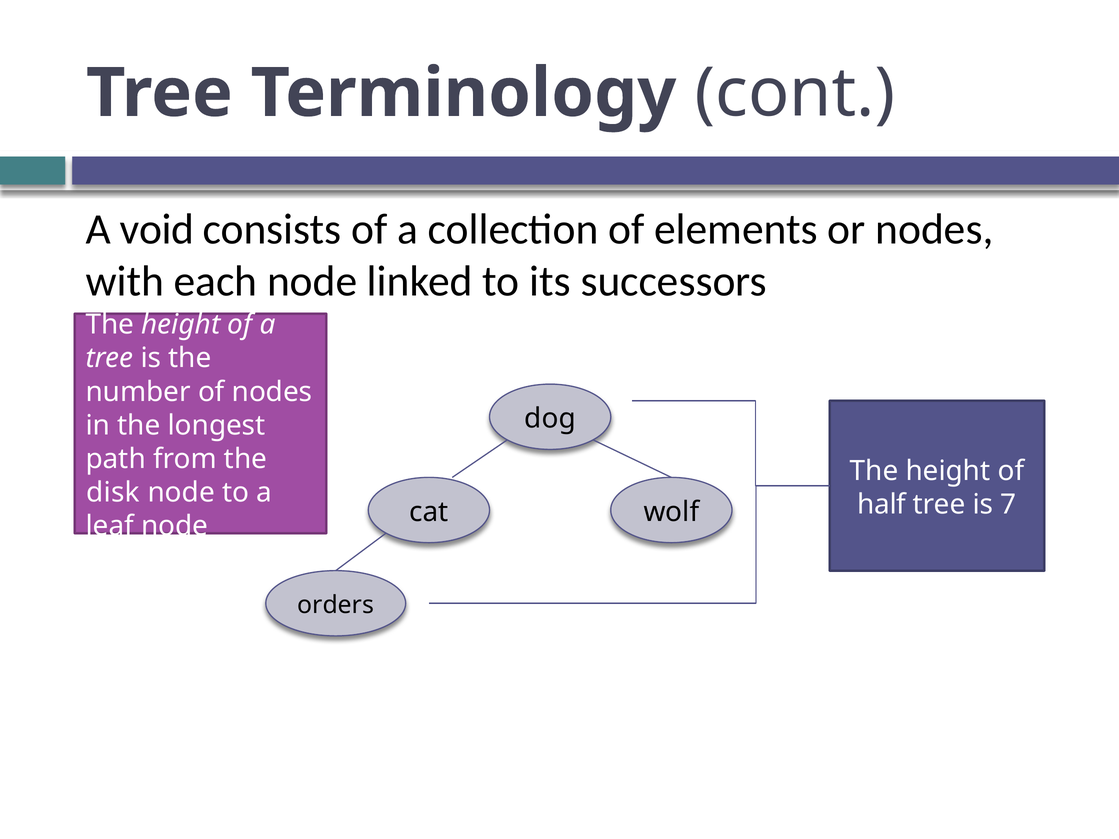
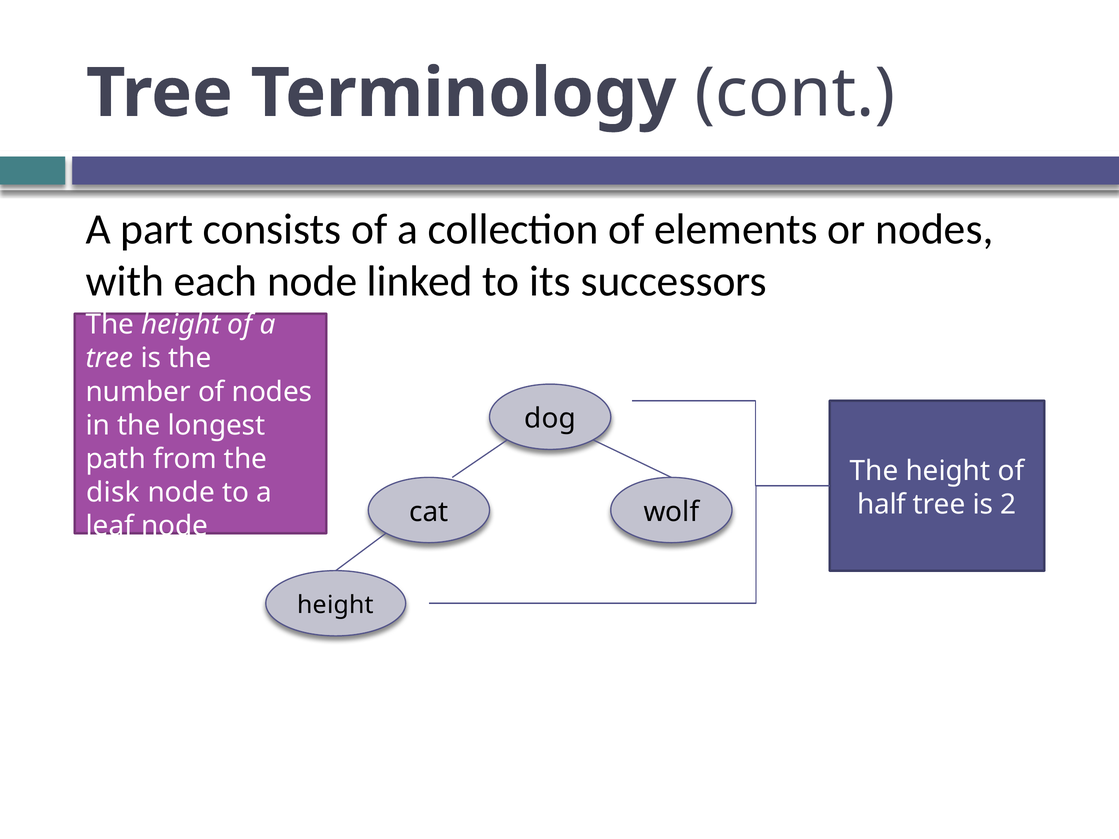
void: void -> part (157, 229)
7: 7 -> 2 (1008, 505)
orders: orders -> height (336, 605)
